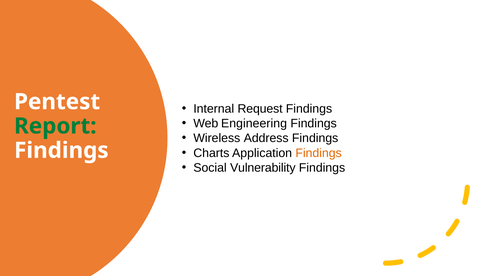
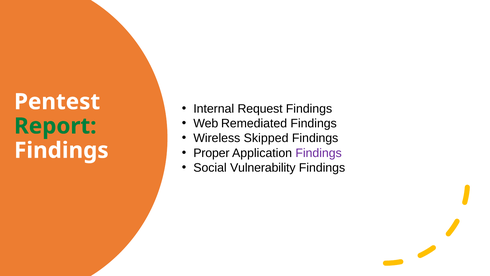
Engineering: Engineering -> Remediated (254, 123)
Address: Address -> Skipped (266, 138)
Charts: Charts -> Proper (211, 153)
Findings colour: orange -> purple (319, 153)
